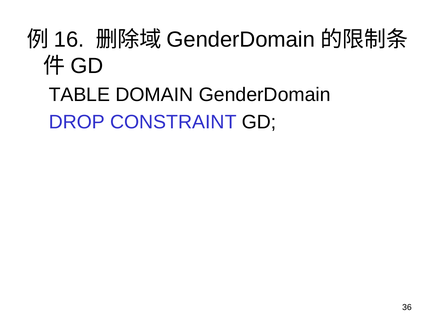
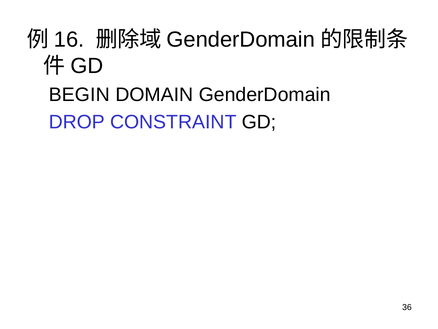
TABLE: TABLE -> BEGIN (79, 95)
